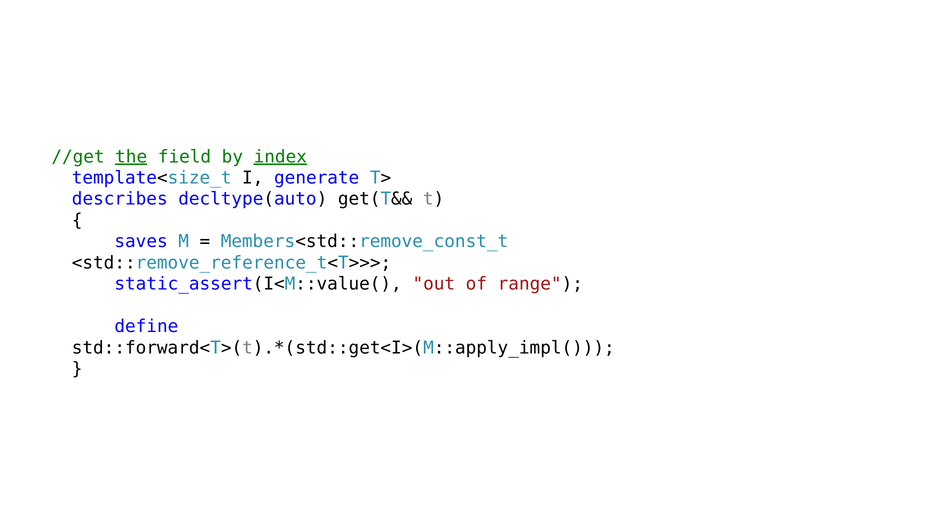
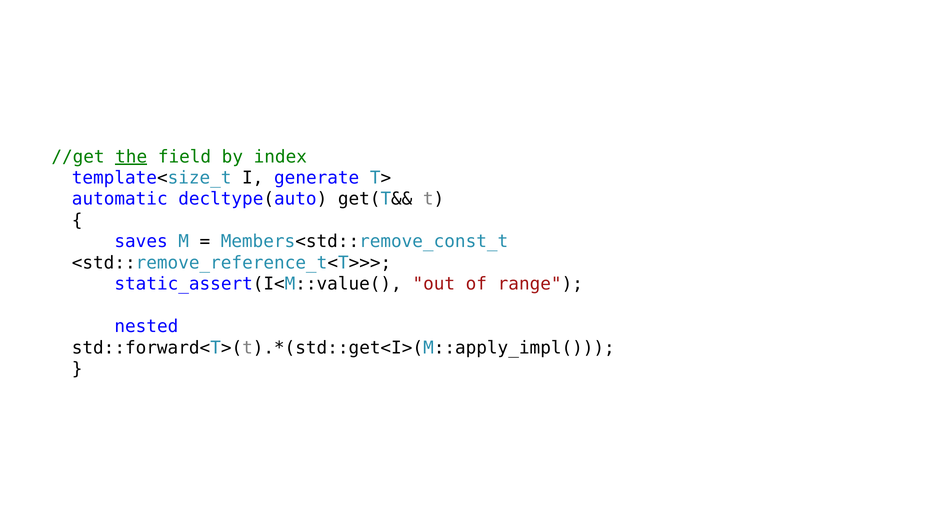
index underline: present -> none (280, 157)
describes: describes -> automatic (120, 199)
define: define -> nested (146, 327)
